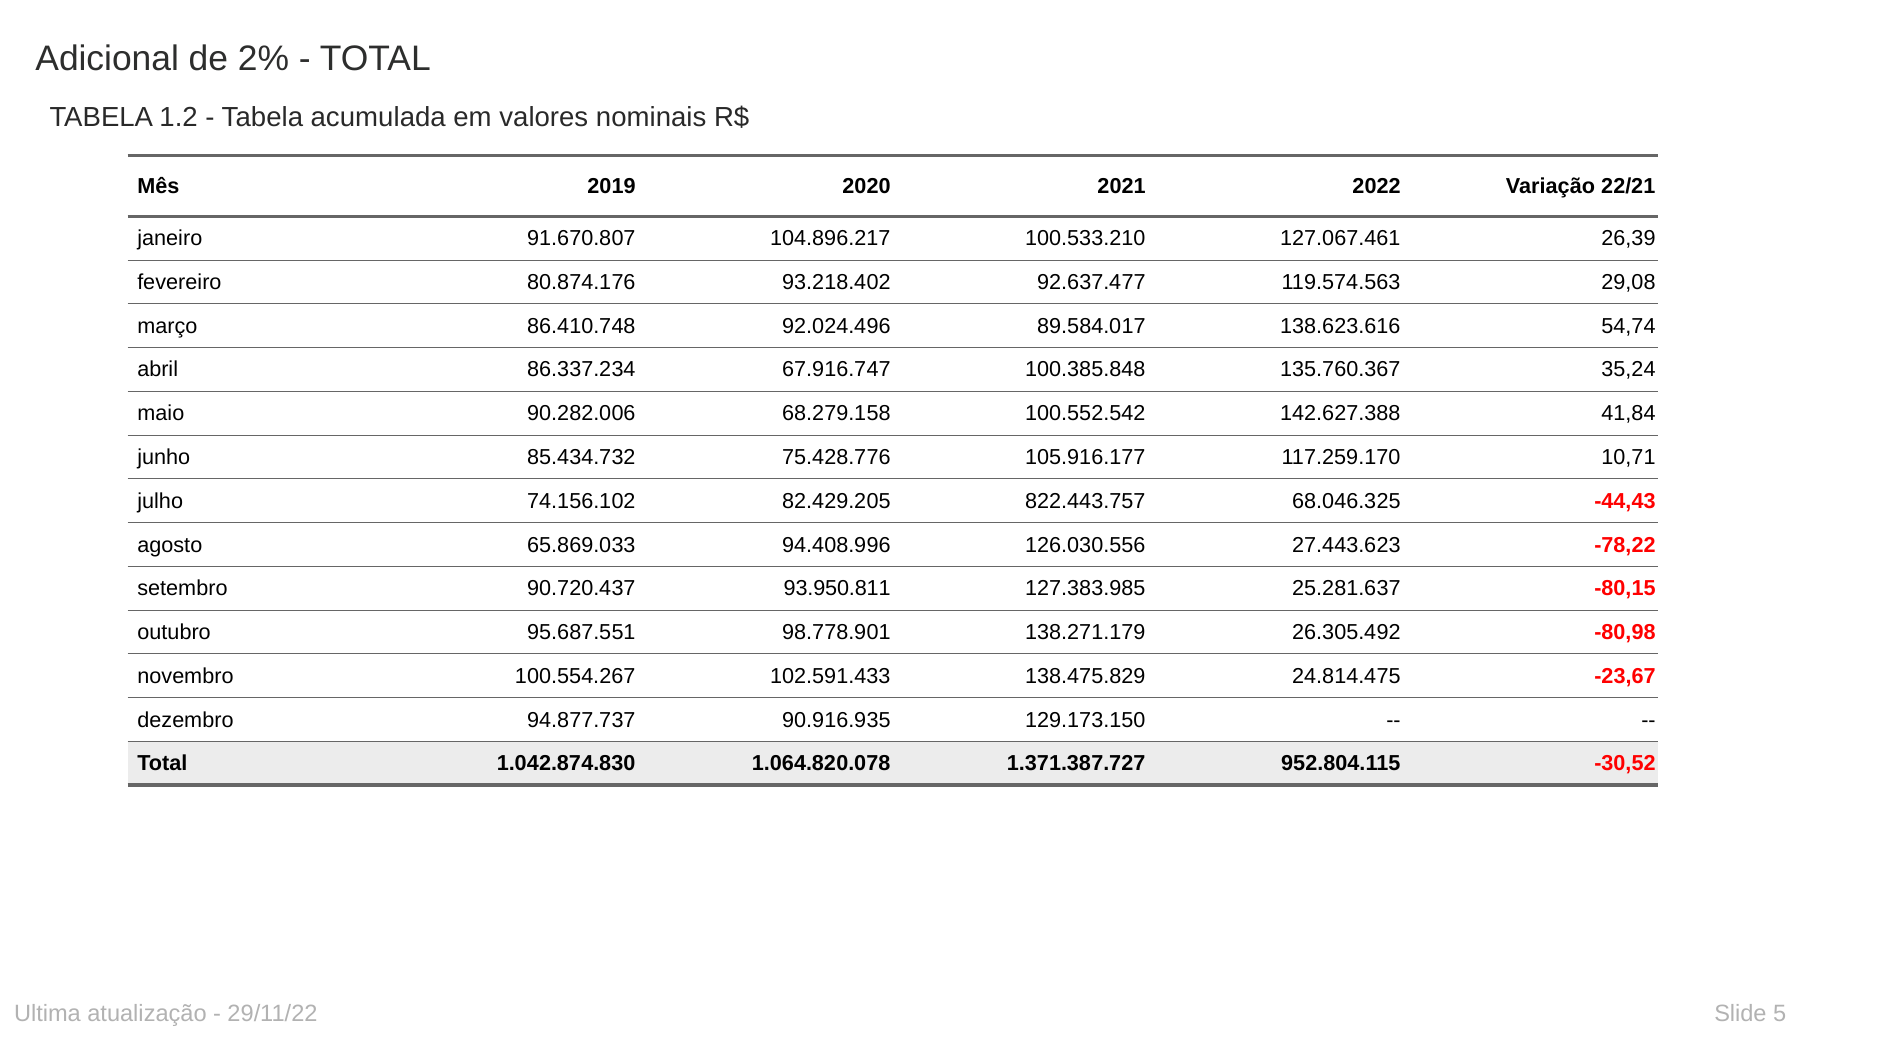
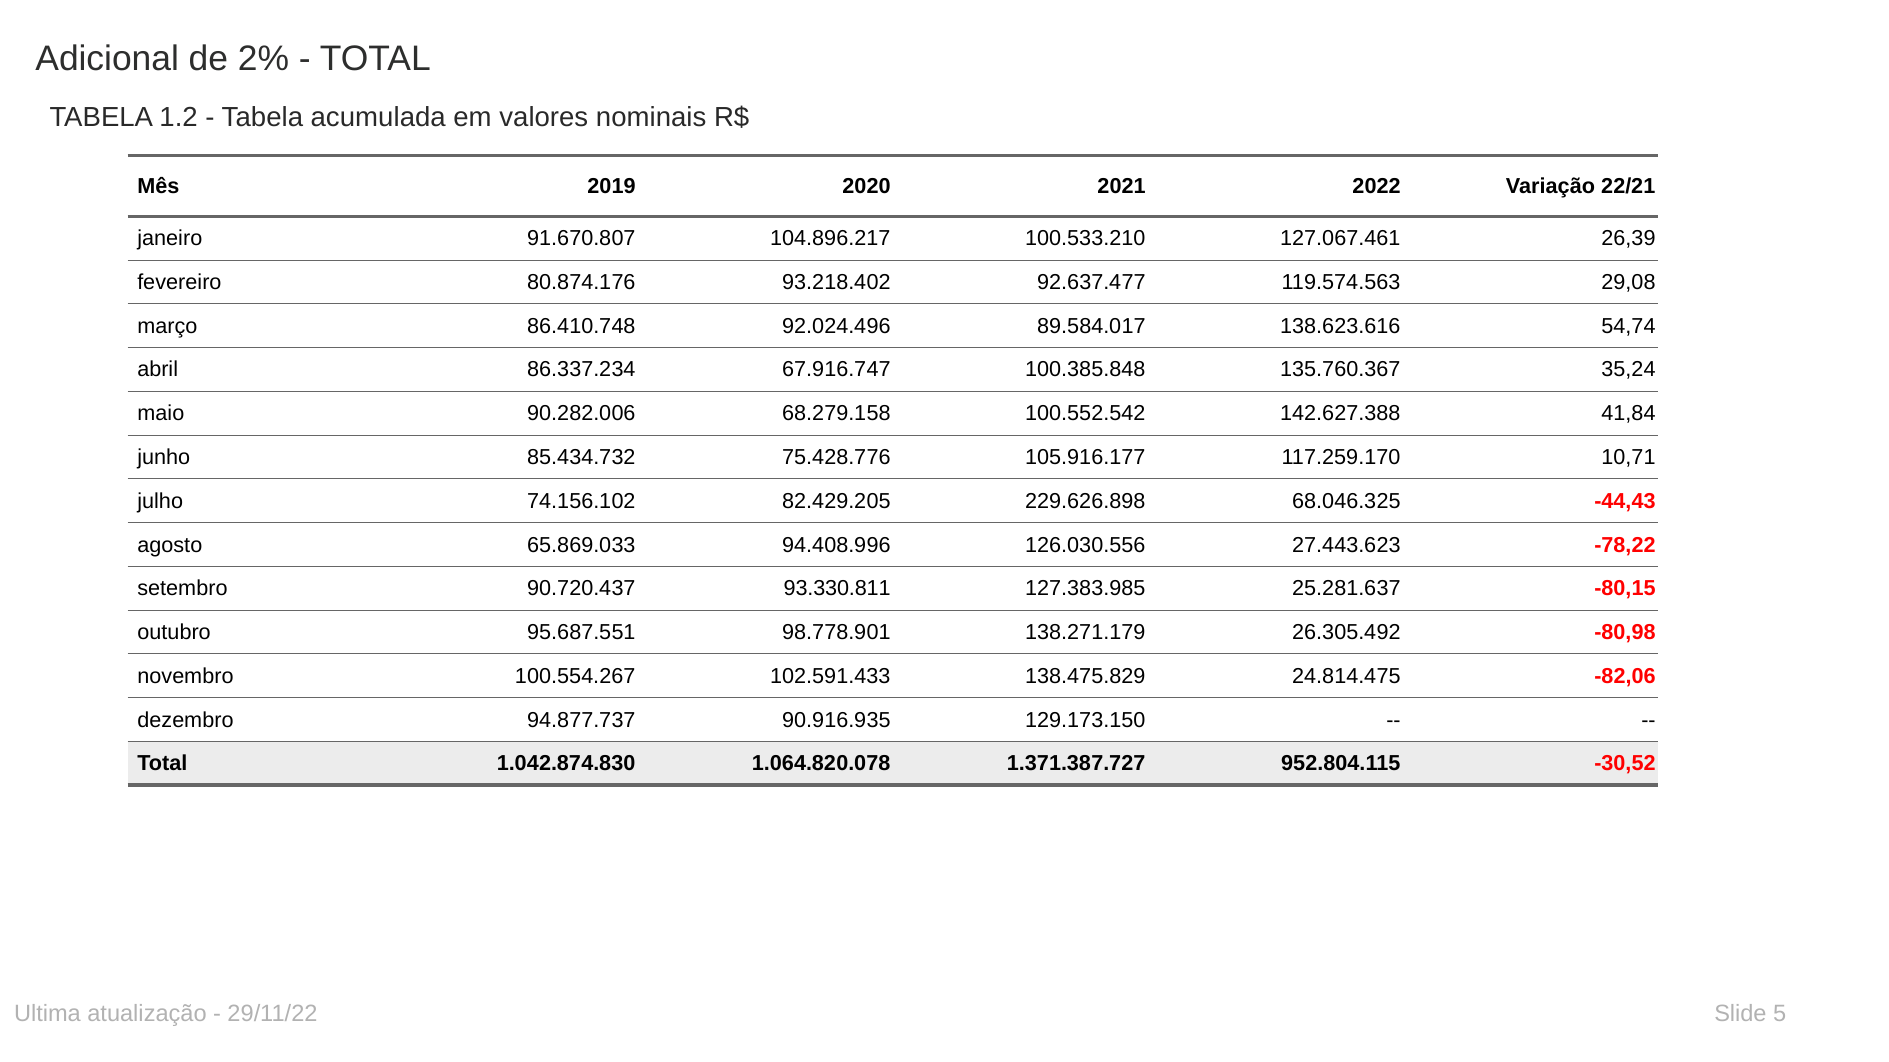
822.443.757: 822.443.757 -> 229.626.898 (1085, 501)
93.950.811: 93.950.811 -> 93.330.811 (837, 589)
-23,67: -23,67 -> -82,06 (1625, 677)
